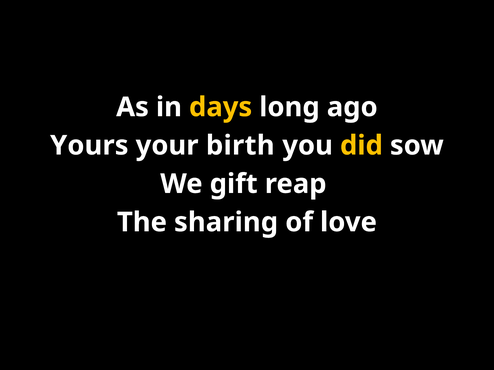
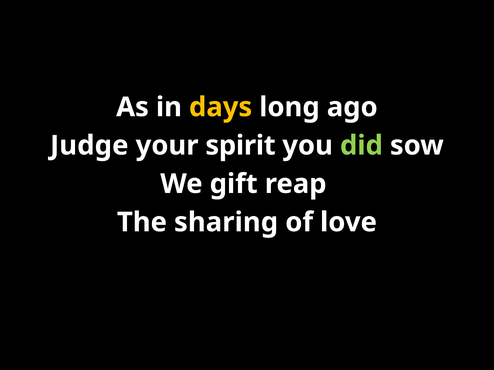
Yours: Yours -> Judge (89, 146)
birth: birth -> spirit (241, 146)
did colour: yellow -> light green (361, 146)
